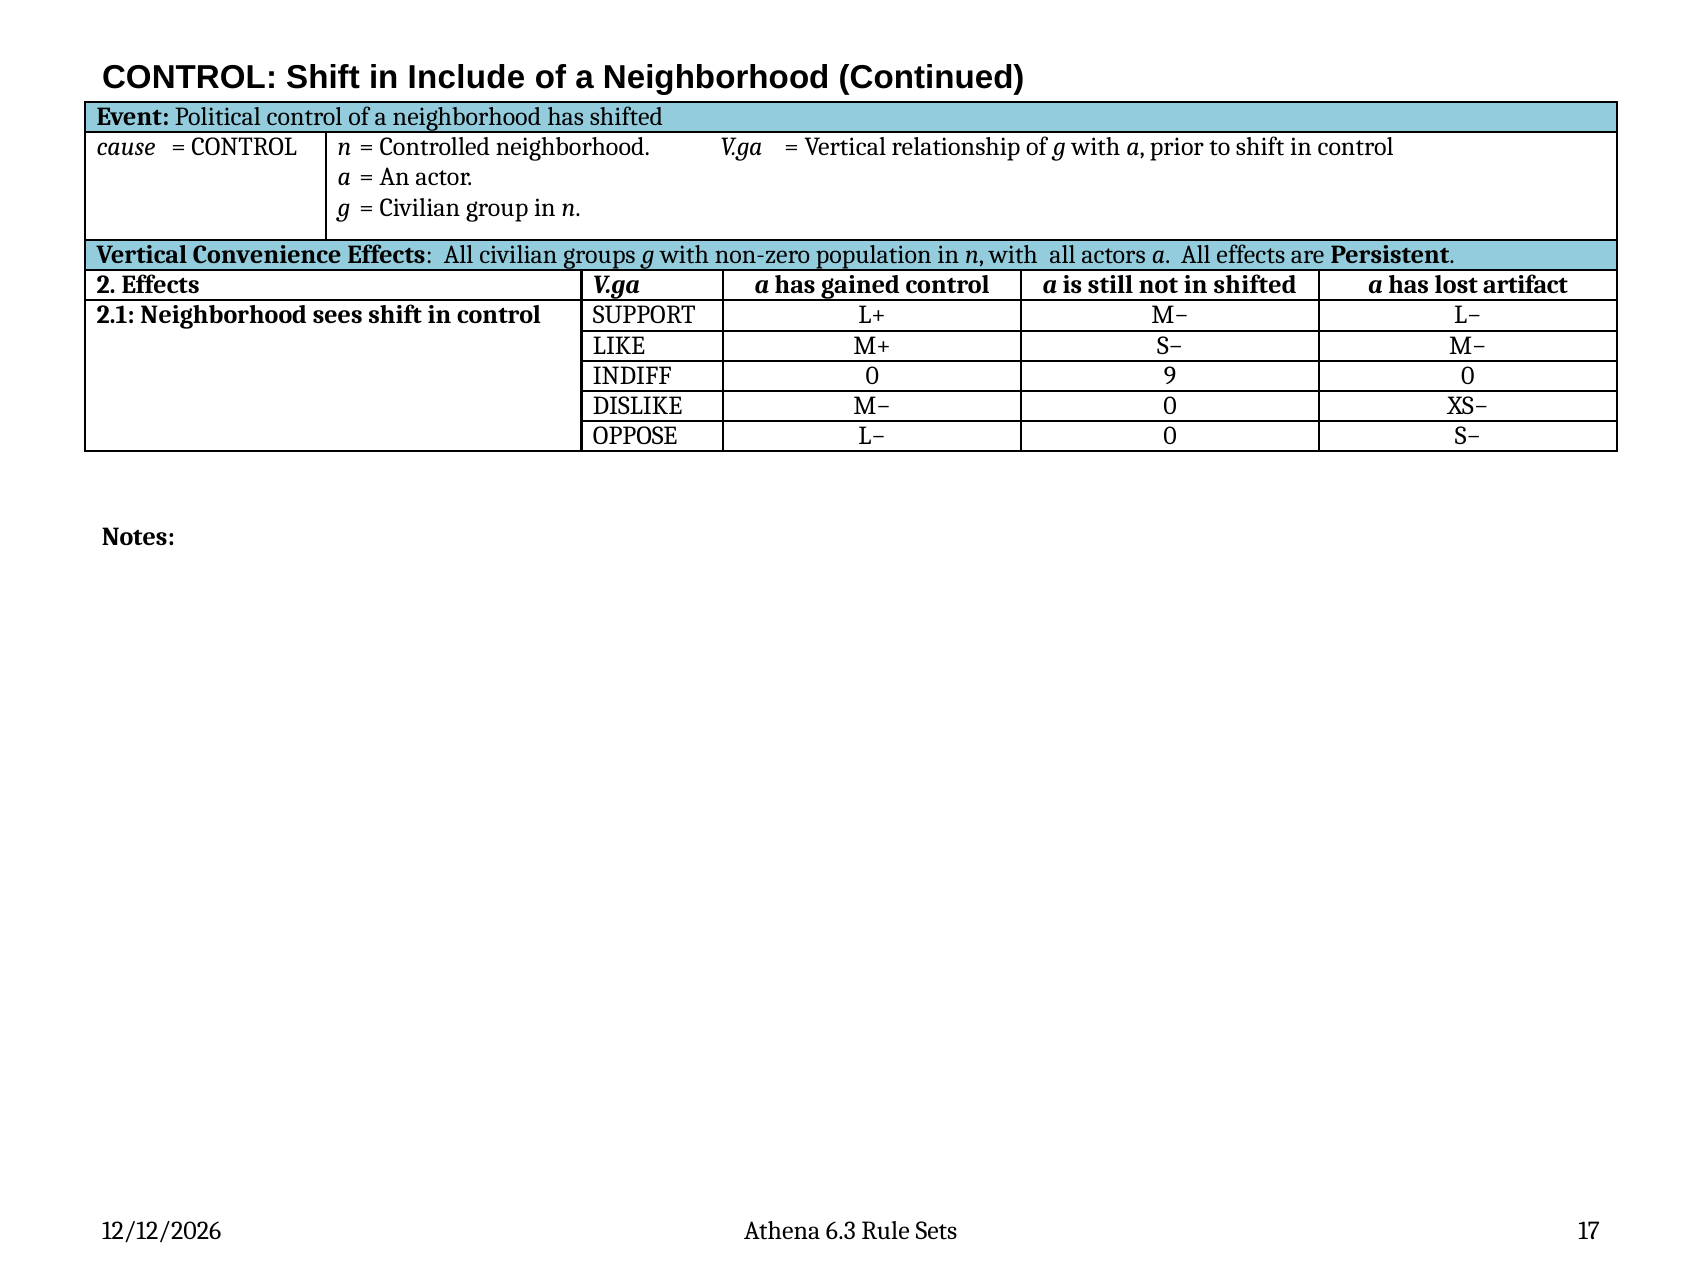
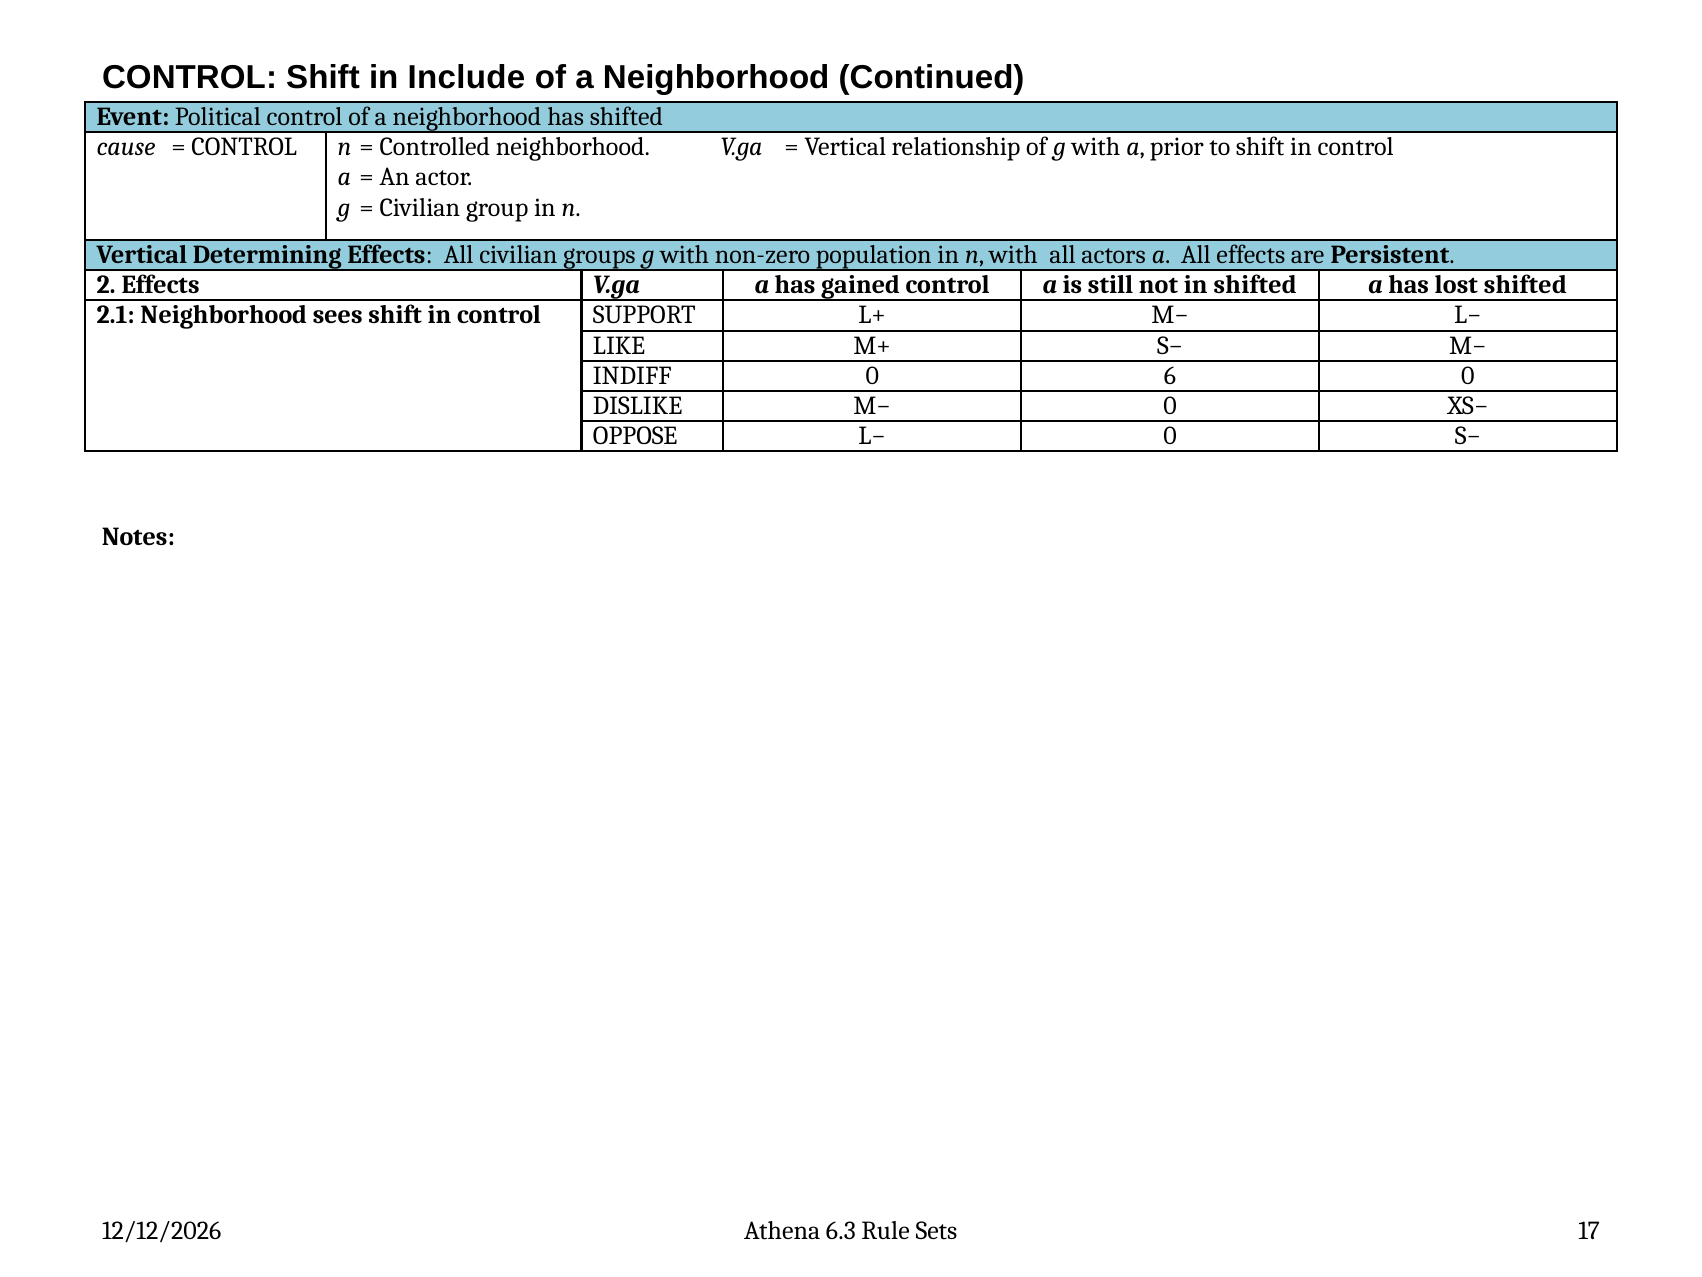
Convenience: Convenience -> Determining (267, 255)
lost artifact: artifact -> shifted (1525, 285)
9: 9 -> 6 (1170, 376)
